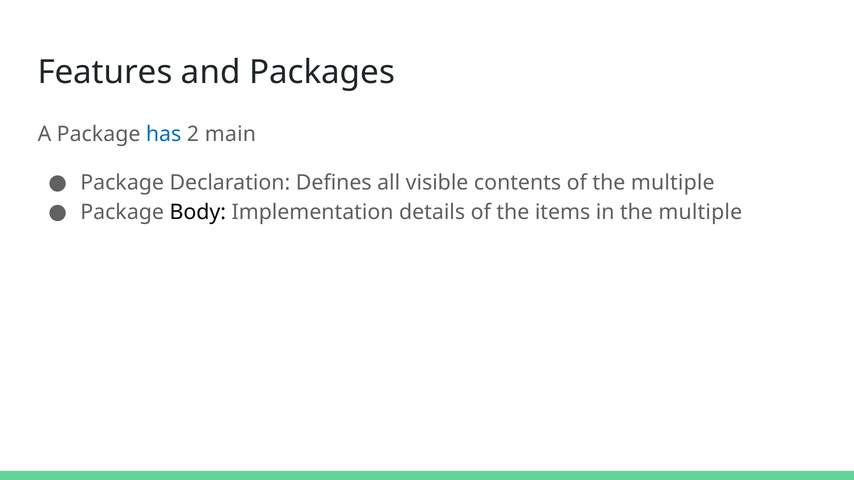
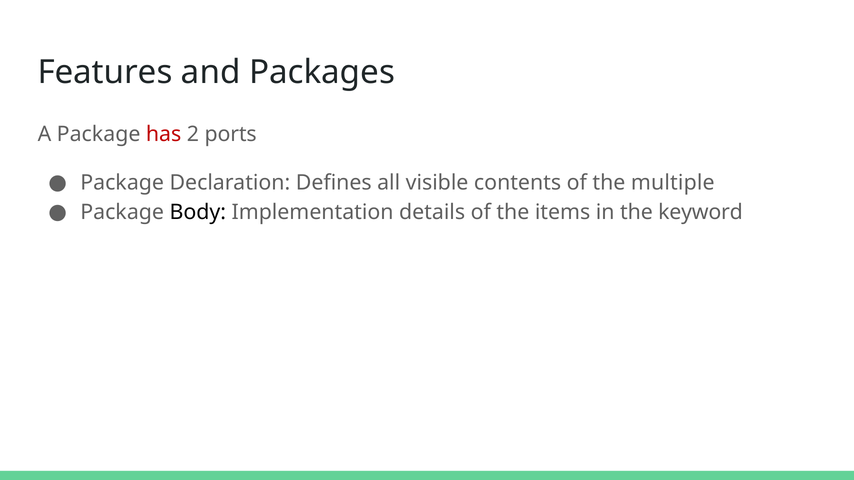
has colour: blue -> red (164, 134)
main: main -> ports (231, 134)
in the multiple: multiple -> keyword (701, 212)
